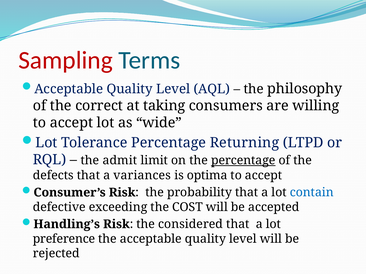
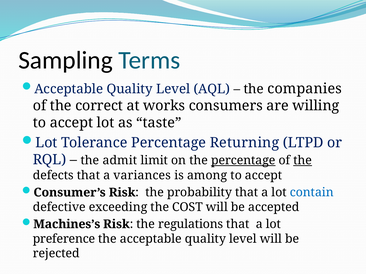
Sampling colour: red -> black (66, 60)
philosophy: philosophy -> companies (305, 89)
taking: taking -> works (164, 106)
wide: wide -> taste (159, 123)
the underline: none -> present (303, 161)
optima: optima -> among (207, 176)
Handling’s: Handling’s -> Machines’s (67, 225)
considered: considered -> regulations (191, 225)
